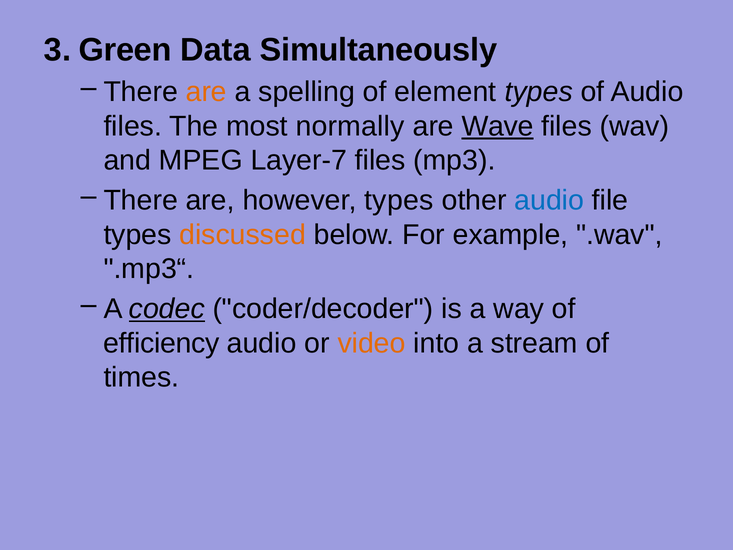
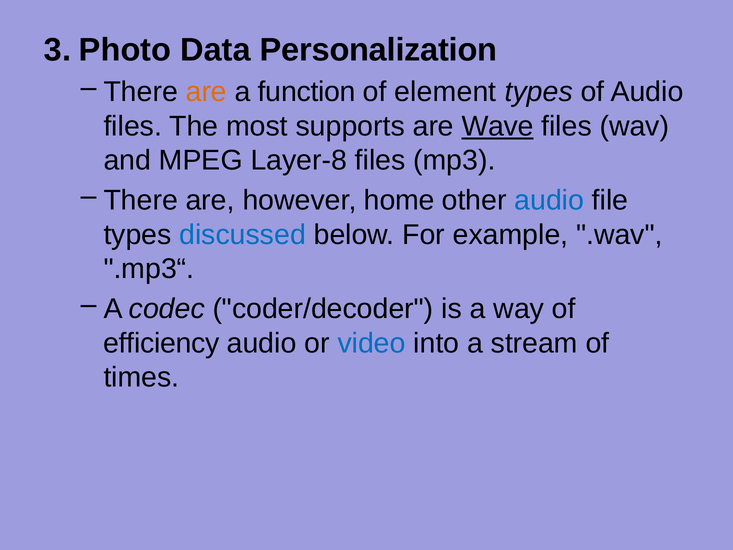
Green: Green -> Photo (125, 50)
Simultaneously: Simultaneously -> Personalization (379, 50)
spelling: spelling -> function (307, 92)
normally: normally -> supports (350, 126)
Layer-7: Layer-7 -> Layer-8 (299, 160)
however types: types -> home (399, 200)
discussed colour: orange -> blue (243, 235)
codec underline: present -> none (167, 309)
video colour: orange -> blue (372, 343)
